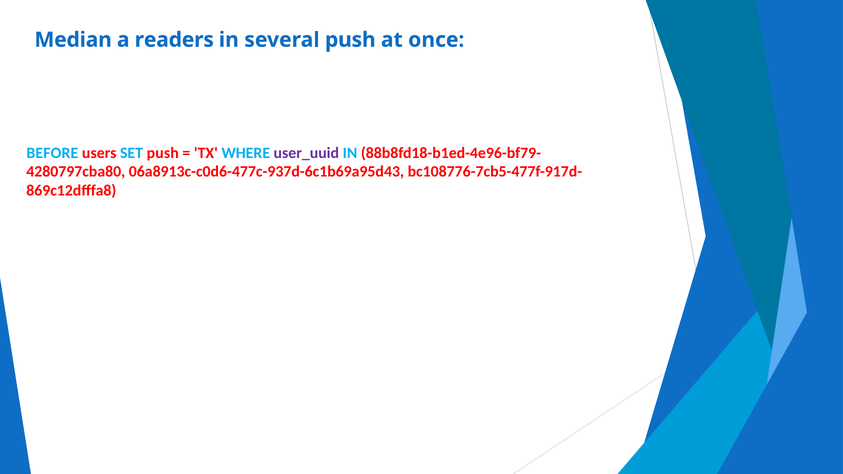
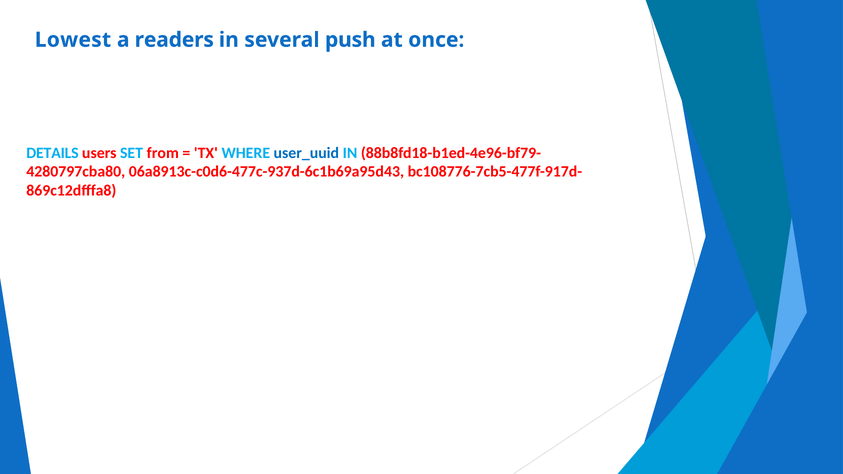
Median: Median -> Lowest (73, 40)
BEFORE: BEFORE -> DETAILS (52, 153)
SET push: push -> from (163, 153)
user_uuid colour: purple -> blue (306, 153)
